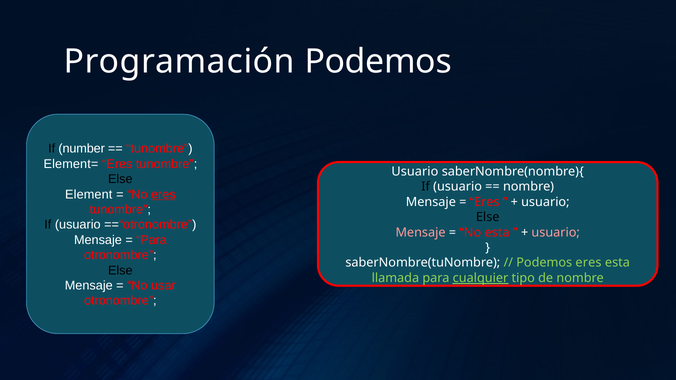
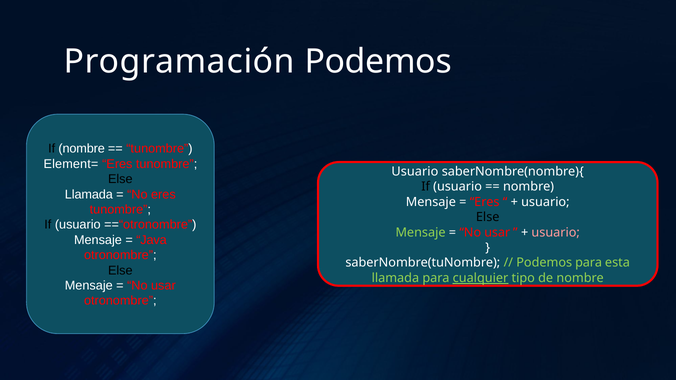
If number: number -> nombre (82, 149)
Element: Element -> Llamada (89, 195)
eres underline: present -> none (163, 195)
Mensaje colour: pink -> light green (421, 233)
esta: esta -> usar (497, 233)
Para: Para -> Java (152, 240)
Podemos eres: eres -> para (589, 263)
